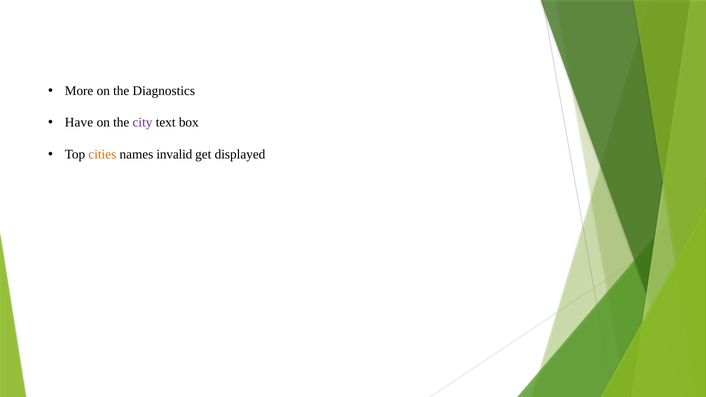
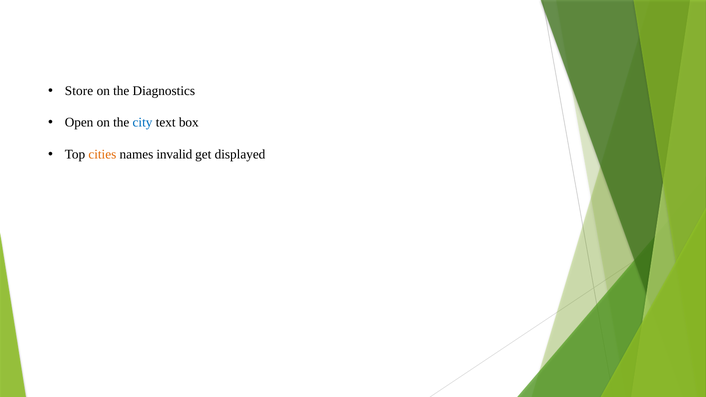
More: More -> Store (79, 91)
Have: Have -> Open (79, 123)
city colour: purple -> blue (143, 123)
